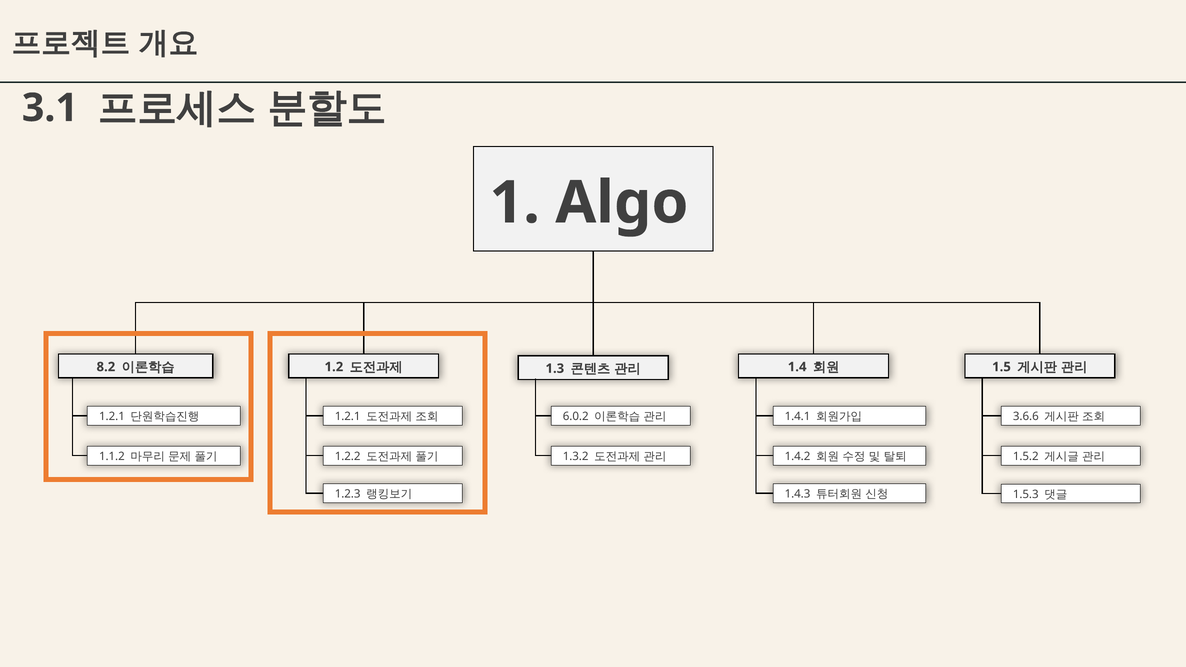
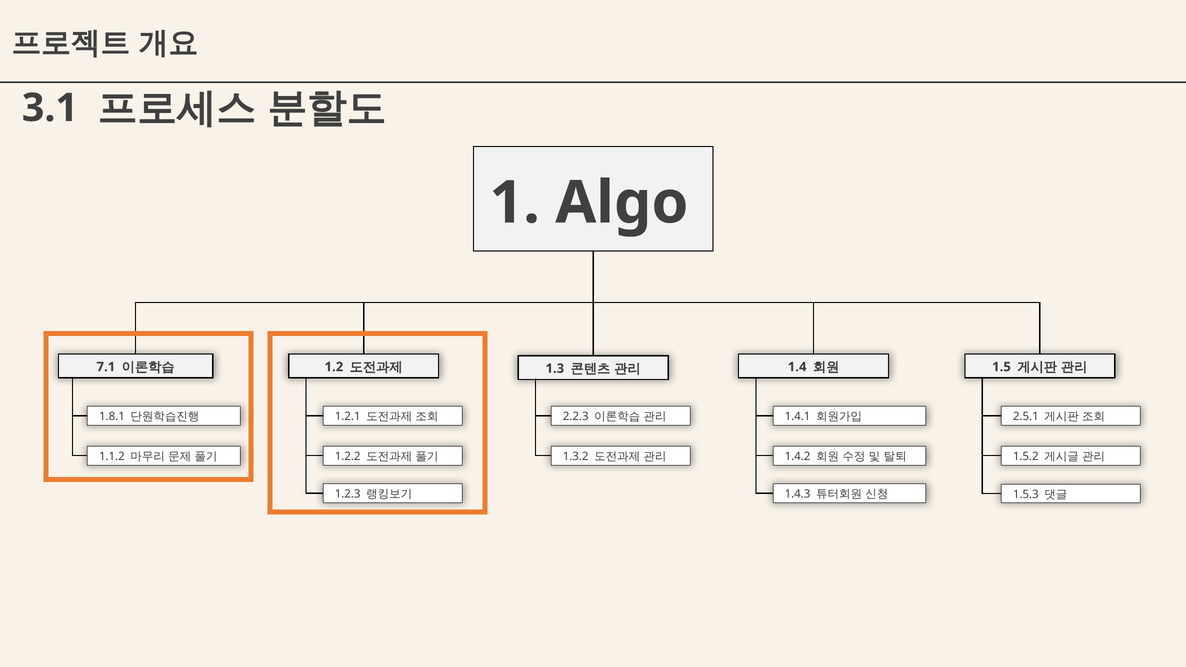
8.2: 8.2 -> 7.1 (106, 367)
1.2.1: 1.2.1 -> 1.8.1 (112, 417)
6.0.2: 6.0.2 -> 2.2.3 (576, 417)
3.6.6: 3.6.6 -> 2.5.1 (1026, 417)
